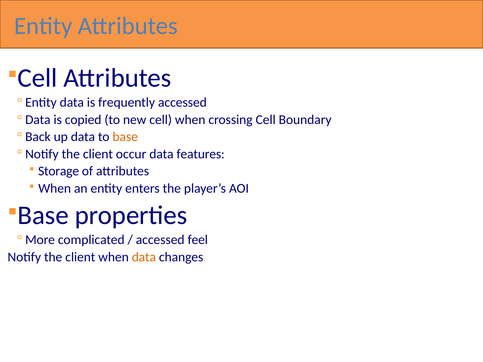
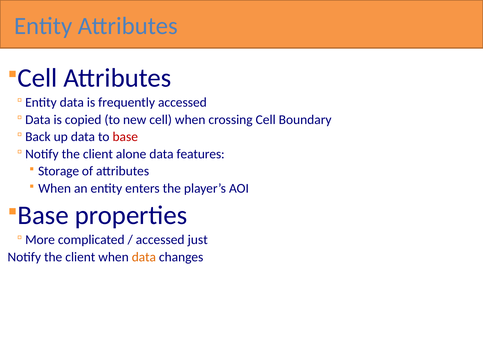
base colour: orange -> red (125, 137)
occur: occur -> alone (131, 154)
feel: feel -> just (198, 240)
